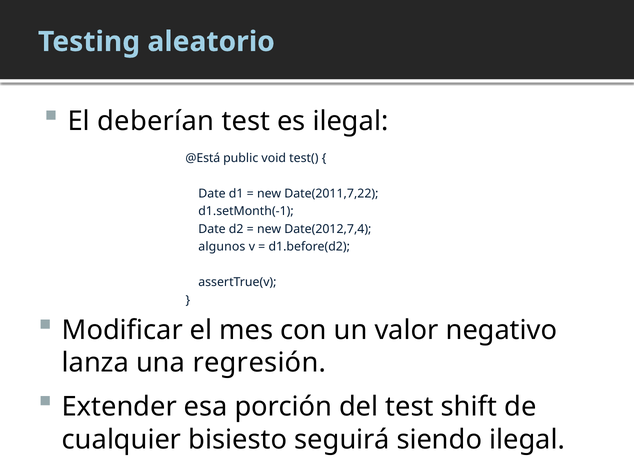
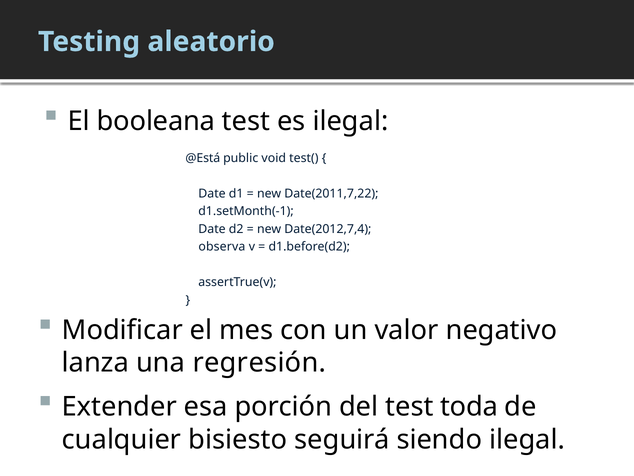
deberían: deberían -> booleana (156, 121)
algunos: algunos -> observa (222, 247)
shift: shift -> toda (469, 406)
